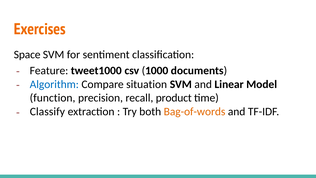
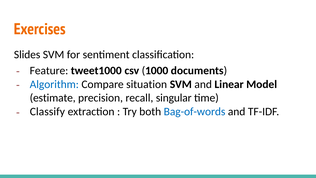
Space: Space -> Slides (27, 55)
function: function -> estimate (53, 98)
product: product -> singular (174, 98)
Bag-of-words colour: orange -> blue (195, 112)
